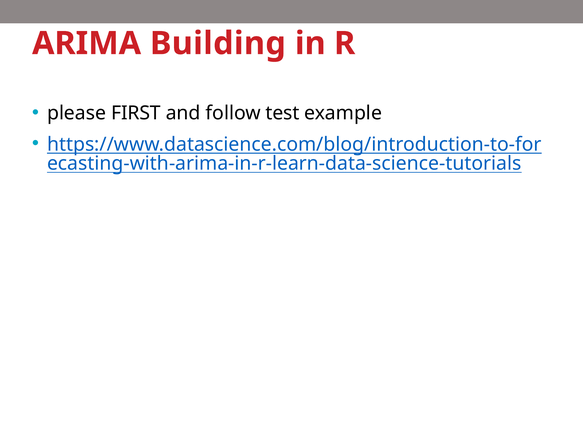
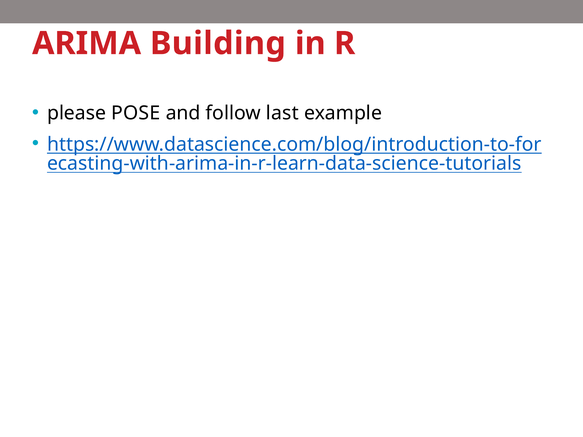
FIRST: FIRST -> POSE (136, 113)
test: test -> last (282, 113)
